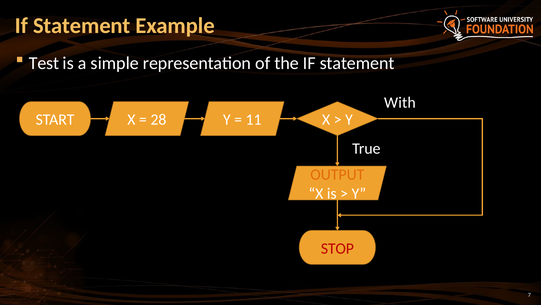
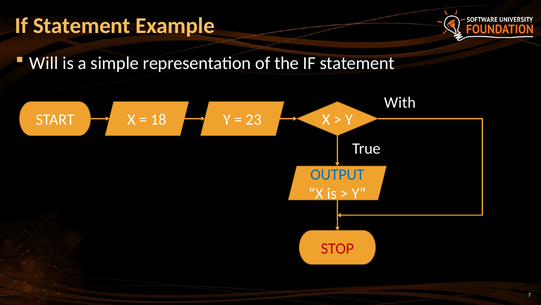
Test: Test -> Will (44, 63)
28: 28 -> 18 (158, 119)
11: 11 -> 23 (254, 119)
OUTPUT colour: orange -> blue (337, 174)
